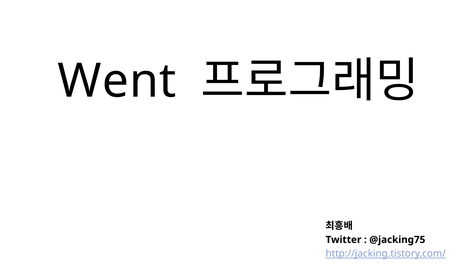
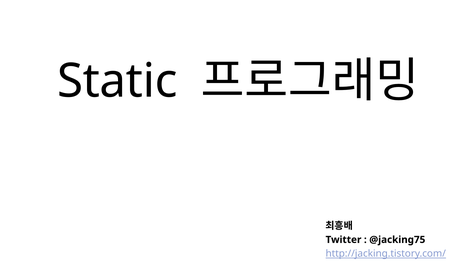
Went: Went -> Static (117, 81)
